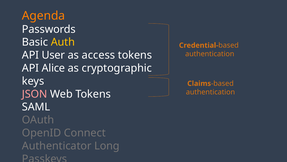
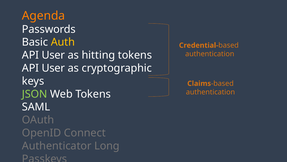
access: access -> hitting (98, 55)
Alice: Alice -> User (53, 68)
JSON colour: pink -> light green (35, 94)
